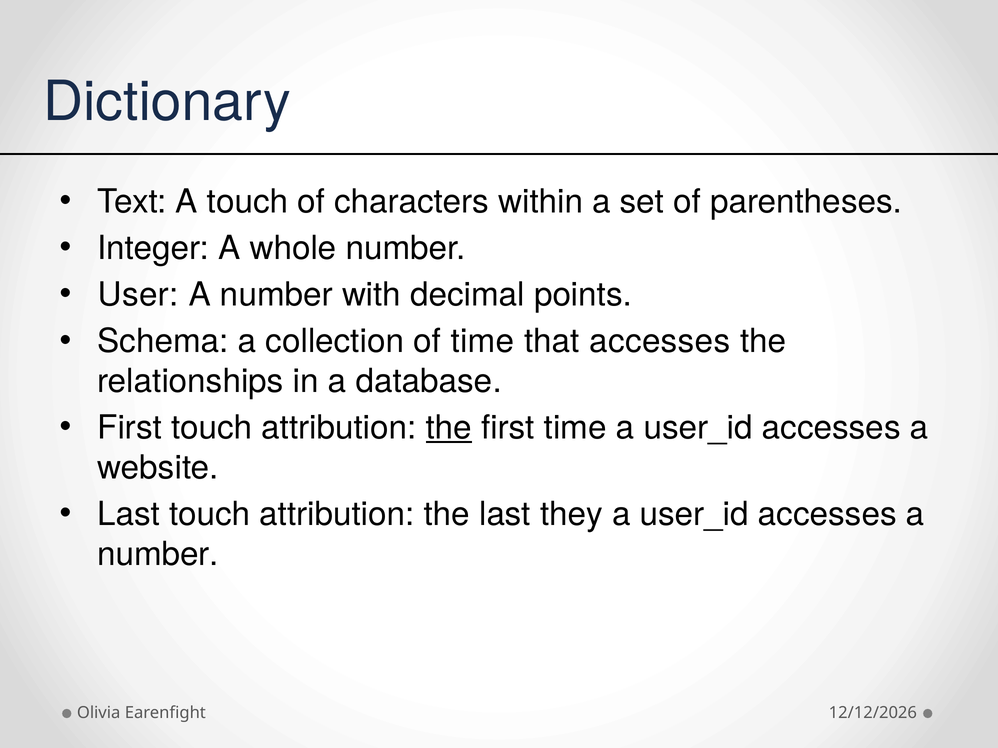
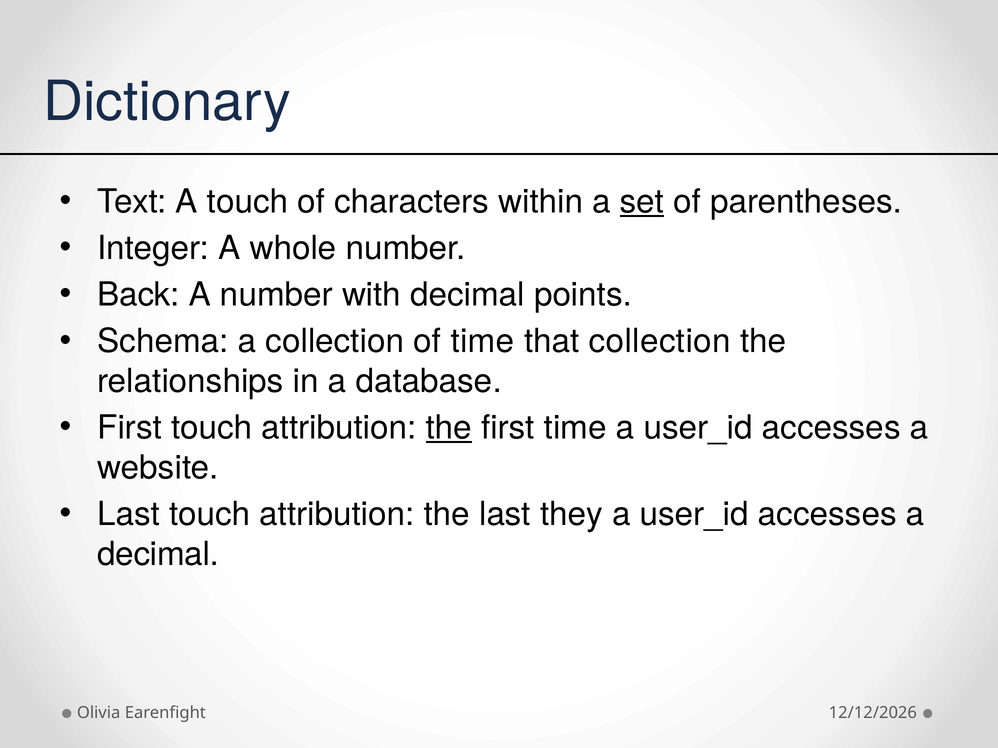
set underline: none -> present (642, 202)
User: User -> Back (138, 295)
that accesses: accesses -> collection (660, 342)
number: number -> decimal (158, 554)
